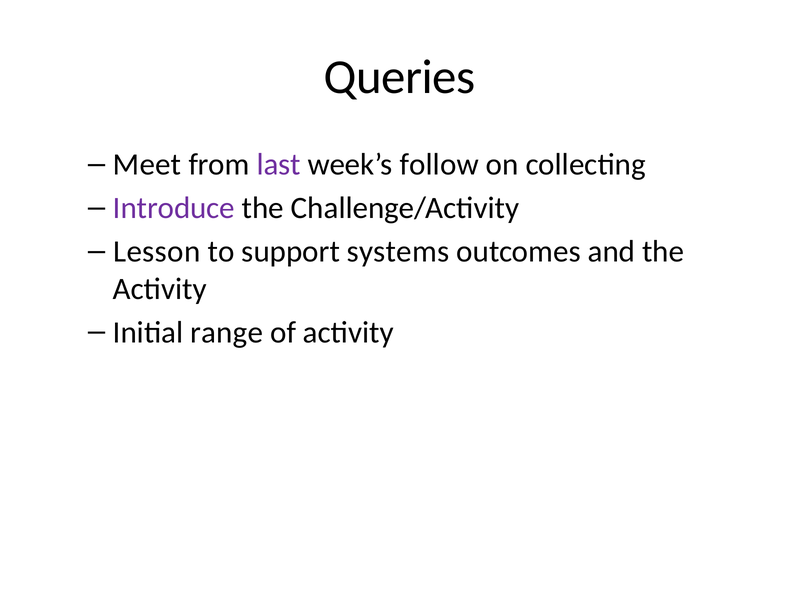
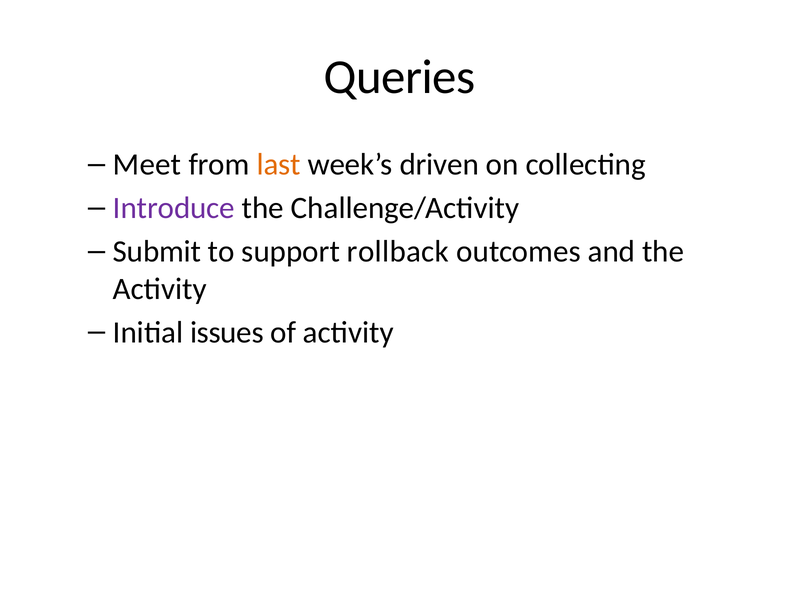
last colour: purple -> orange (279, 165)
follow: follow -> driven (439, 165)
Lesson: Lesson -> Submit (157, 252)
systems: systems -> rollback (398, 252)
range: range -> issues (227, 333)
